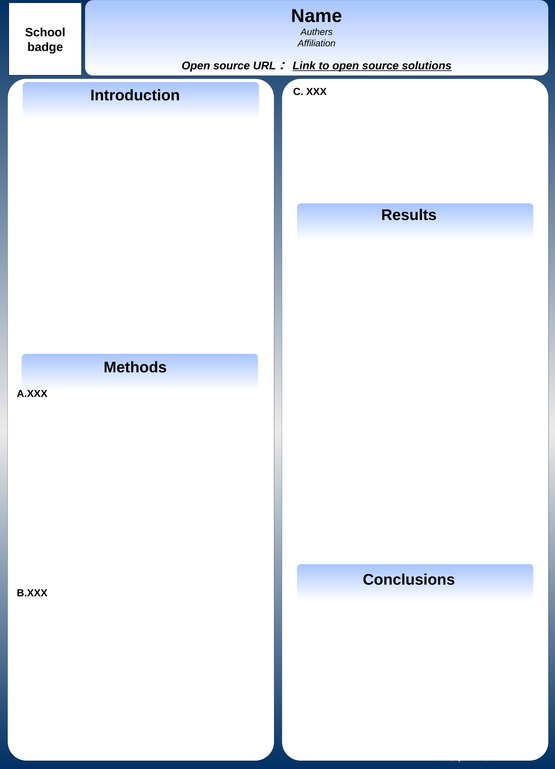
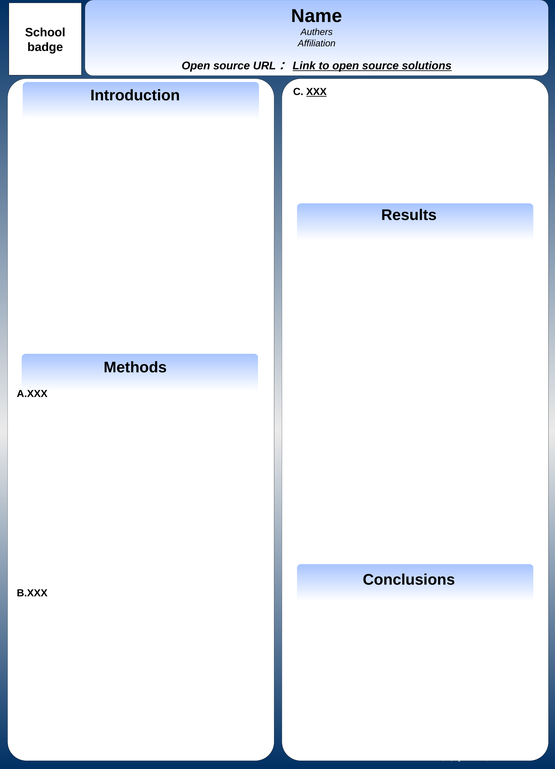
XXX underline: none -> present (316, 92)
